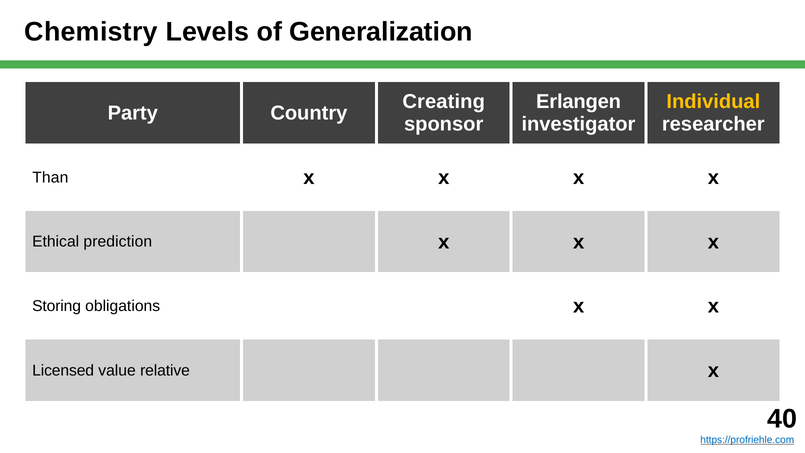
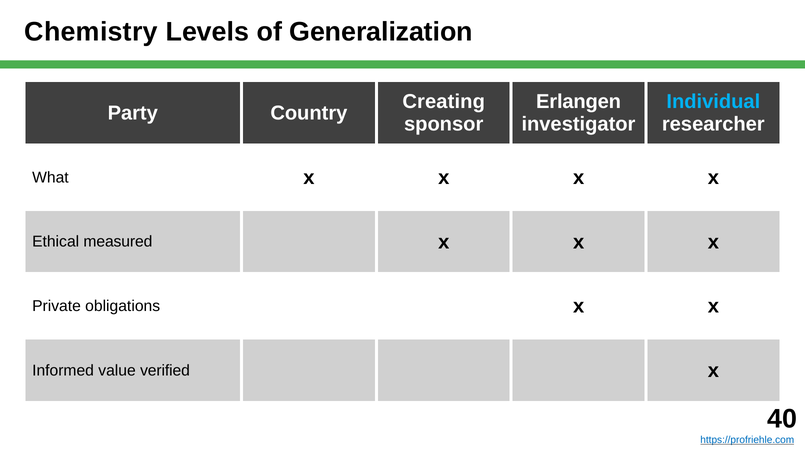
Individual colour: yellow -> light blue (713, 102)
Than: Than -> What (50, 177)
prediction: prediction -> measured (118, 242)
Storing: Storing -> Private (57, 306)
Licensed: Licensed -> Informed (63, 370)
relative: relative -> verified (165, 370)
